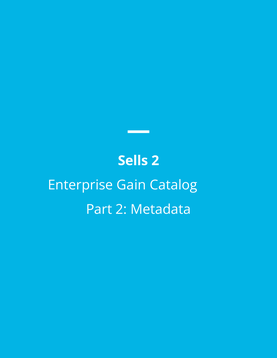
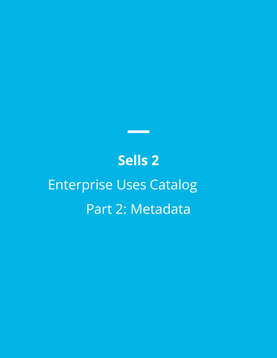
Gain: Gain -> Uses (131, 185)
